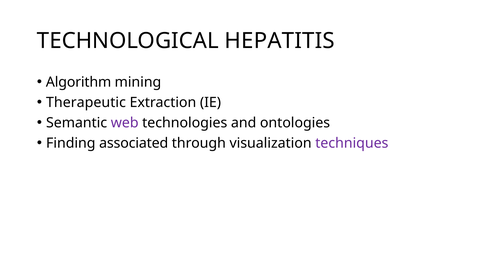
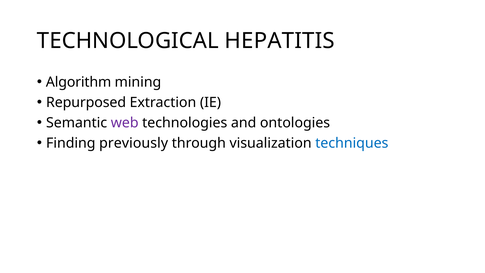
Therapeutic: Therapeutic -> Repurposed (86, 102)
associated: associated -> previously (134, 143)
techniques colour: purple -> blue (352, 143)
